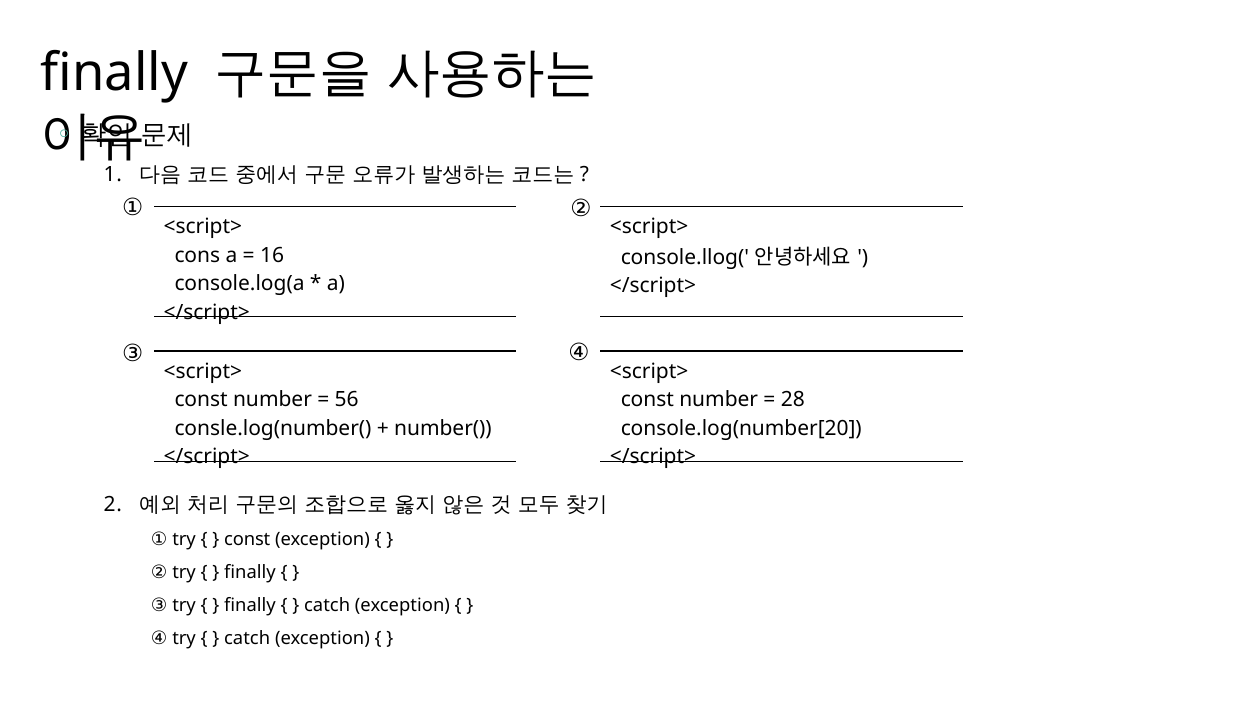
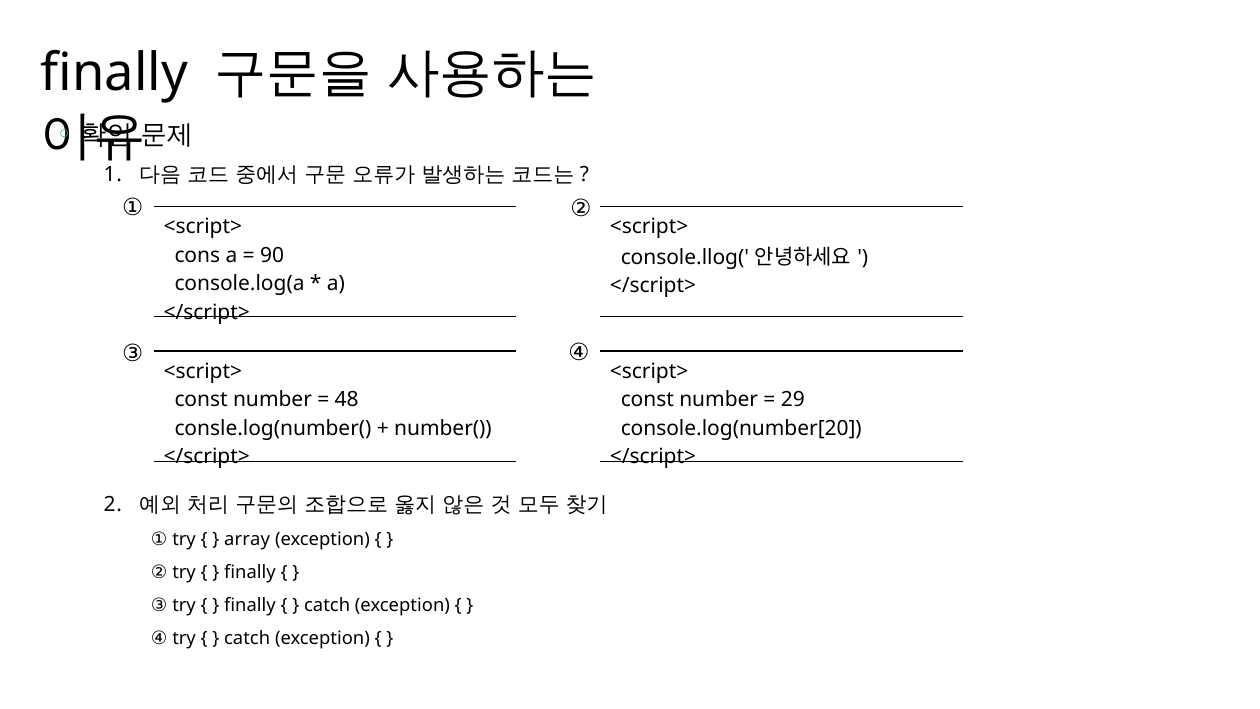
16: 16 -> 90 (272, 255)
56: 56 -> 48 (347, 399)
28: 28 -> 29 (793, 399)
const: const -> array (247, 539)
